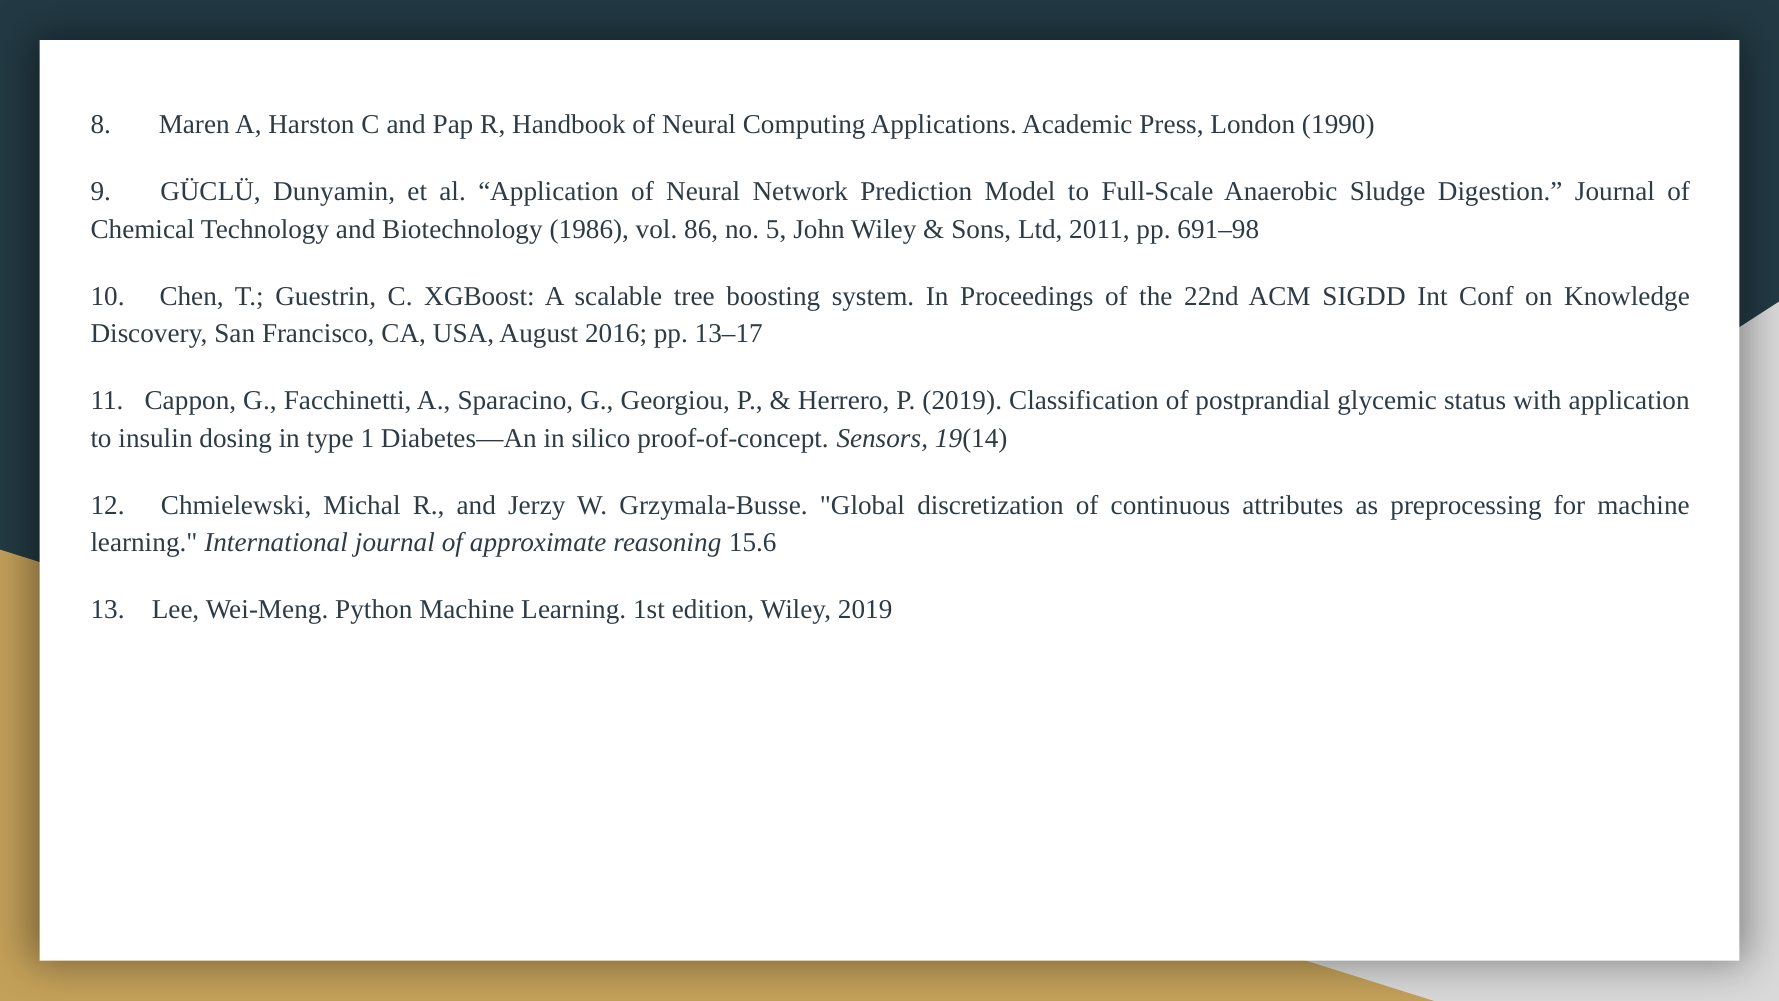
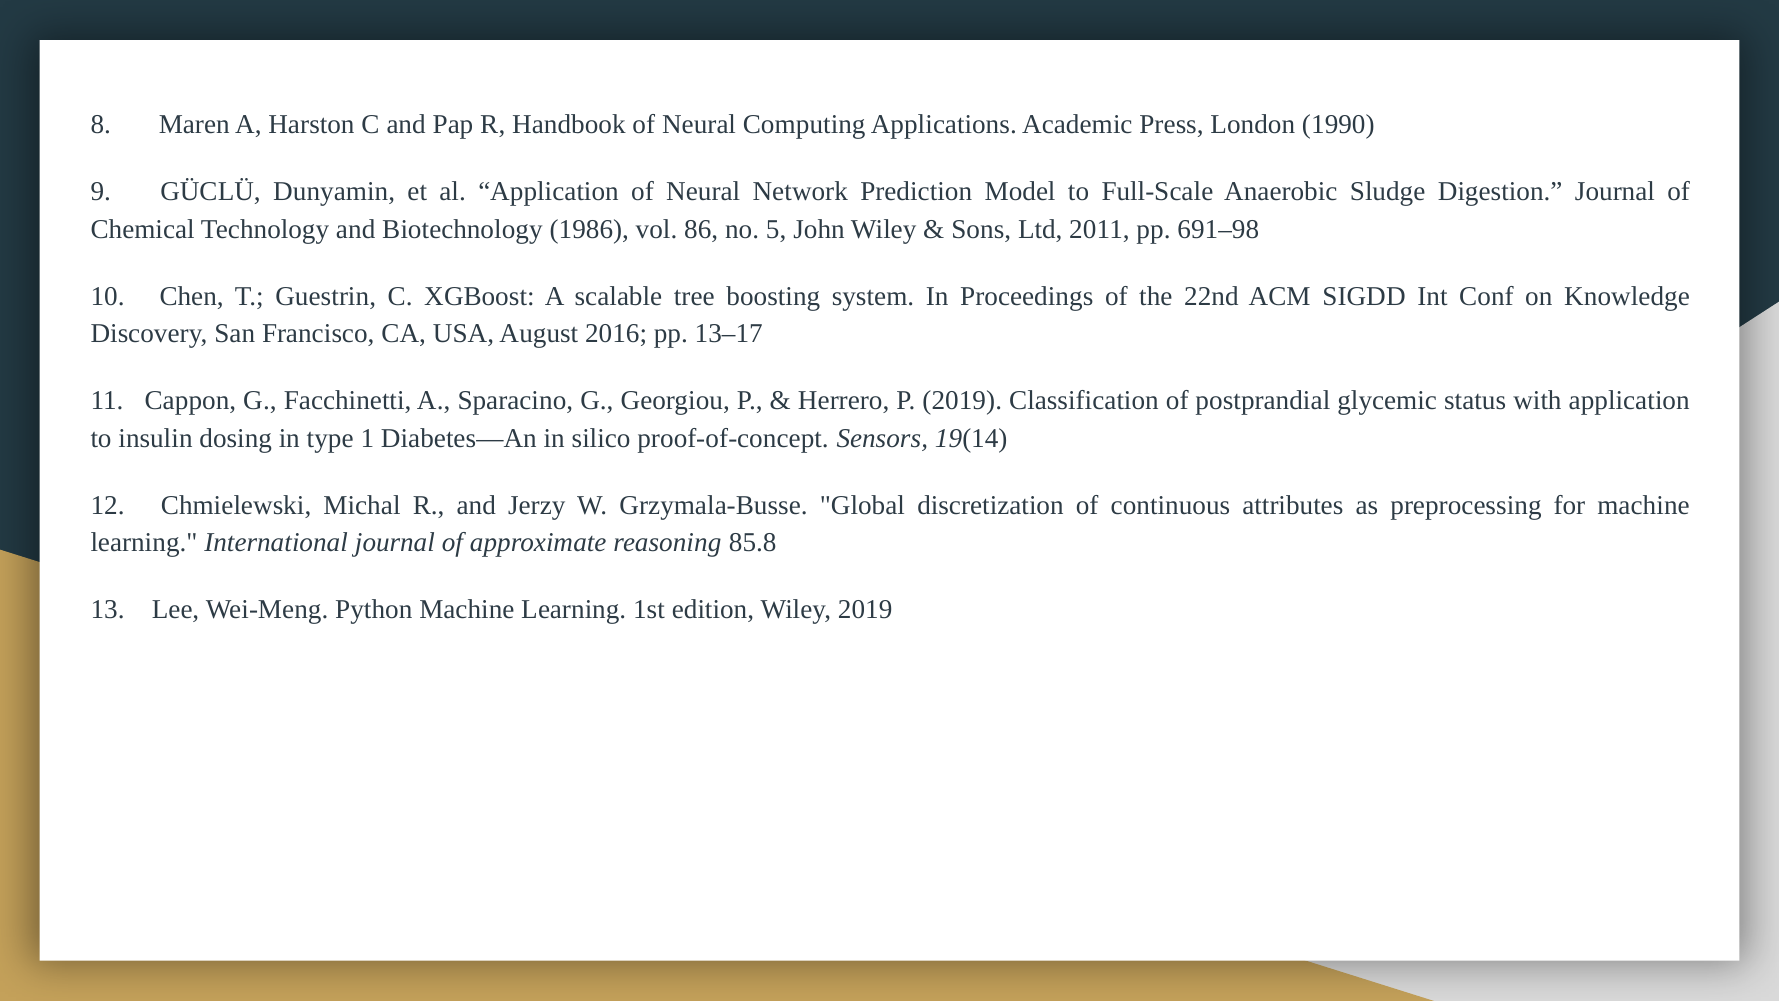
15.6: 15.6 -> 85.8 (753, 543)
